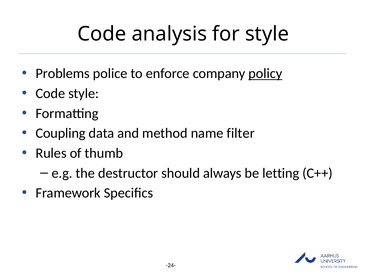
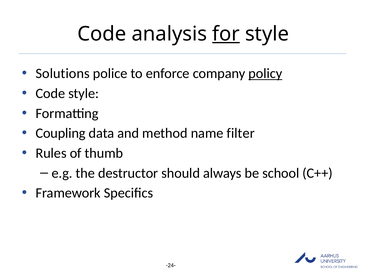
for underline: none -> present (226, 34)
Problems: Problems -> Solutions (63, 73)
letting: letting -> school (281, 173)
